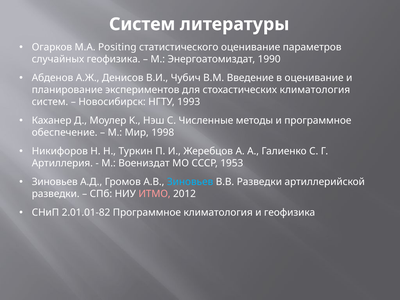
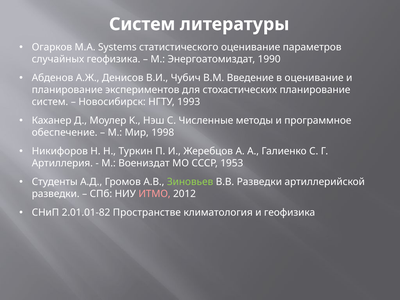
Positing: Positing -> Systems (117, 47)
стохастических климатология: климатология -> планирование (315, 90)
Зиновьев: Зиновьев -> Студенты (55, 182)
Зиновьев colour: light blue -> light green (190, 182)
2.01.01-82 Программное: Программное -> Пространстве (147, 213)
